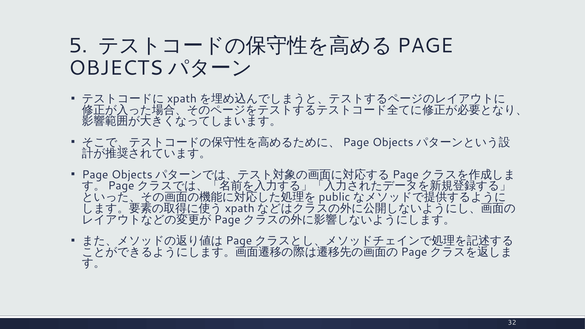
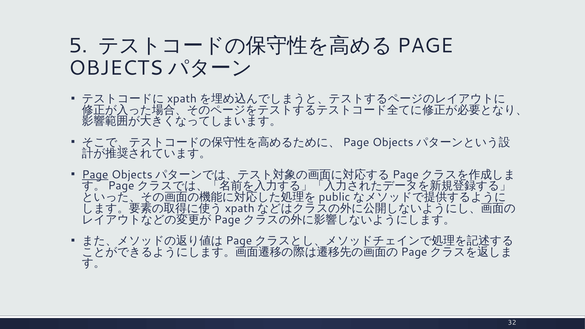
Page underline: none -> present (95, 175)
